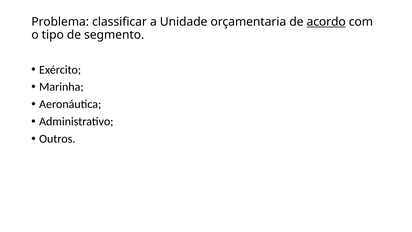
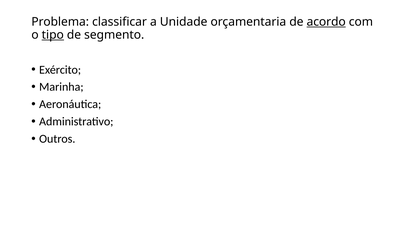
tipo underline: none -> present (53, 35)
